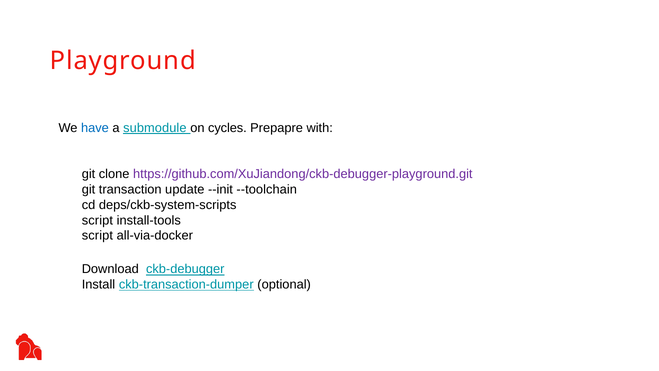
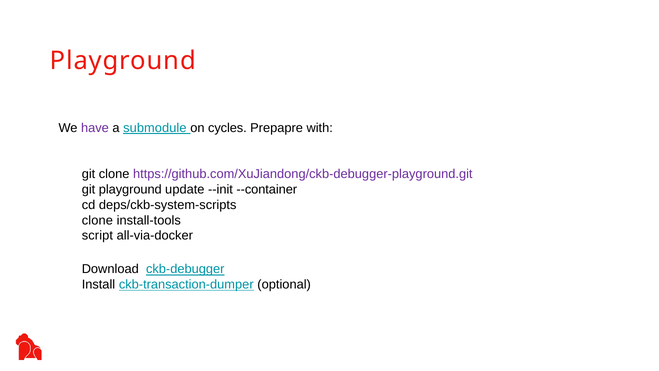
have colour: blue -> purple (95, 128)
git transaction: transaction -> playground (130, 189)
--toolchain: --toolchain -> --container (267, 189)
script: script -> clone (97, 220)
